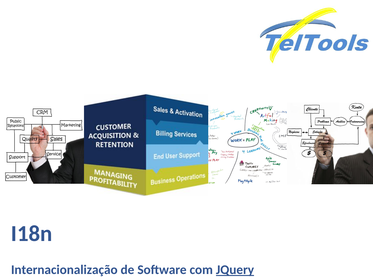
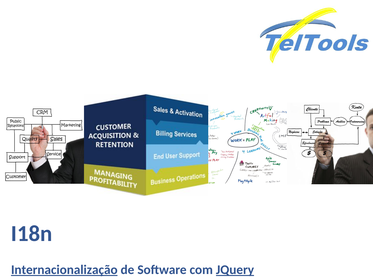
Internacionalização underline: none -> present (64, 270)
